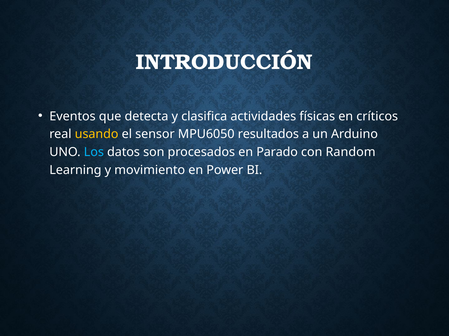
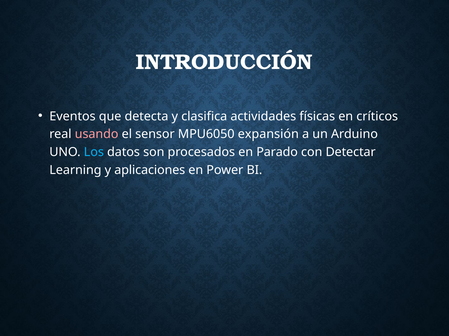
usando colour: yellow -> pink (97, 134)
resultados: resultados -> expansión (268, 134)
Random: Random -> Detectar (351, 152)
movimiento: movimiento -> aplicaciones (150, 170)
